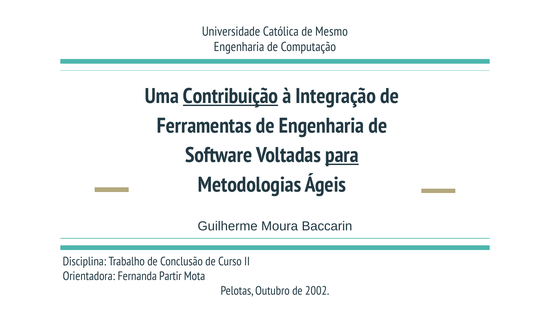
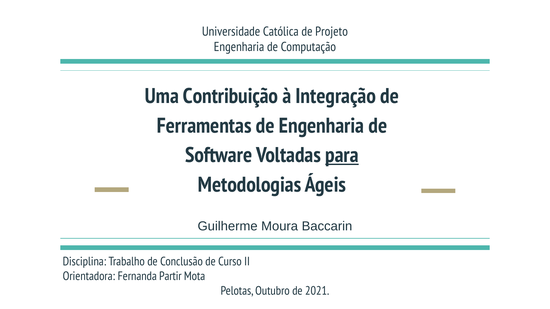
Mesmo: Mesmo -> Projeto (332, 31)
Contribuição underline: present -> none (231, 96)
2002: 2002 -> 2021 (317, 291)
